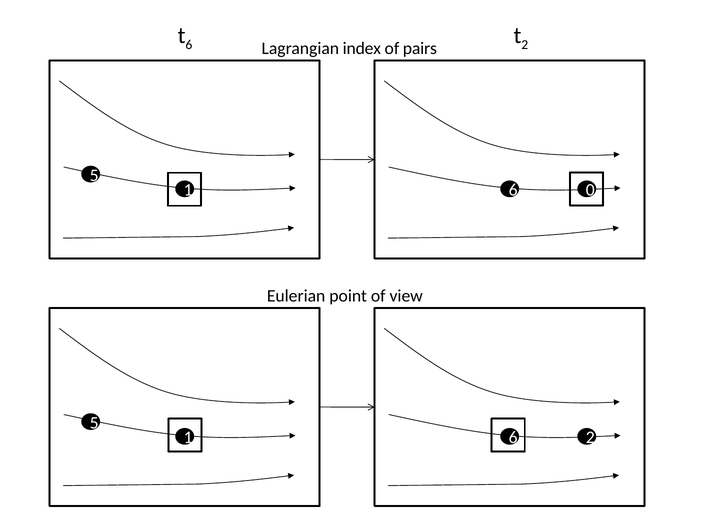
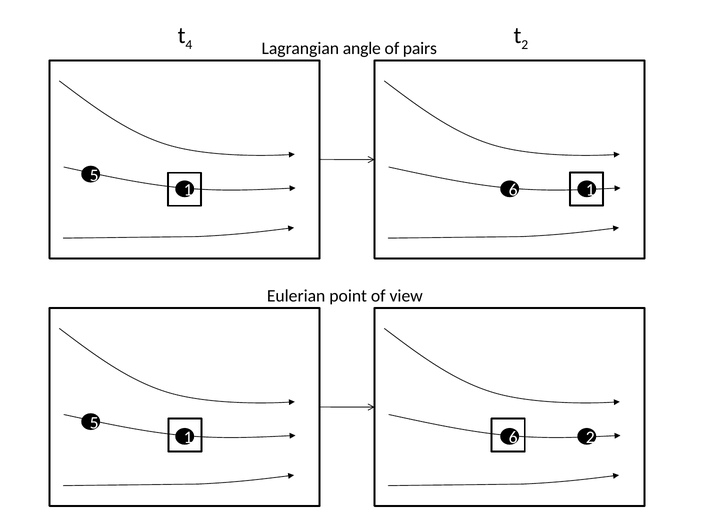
6: 6 -> 4 (189, 45)
index: index -> angle (362, 48)
1 0: 0 -> 1 (590, 190)
